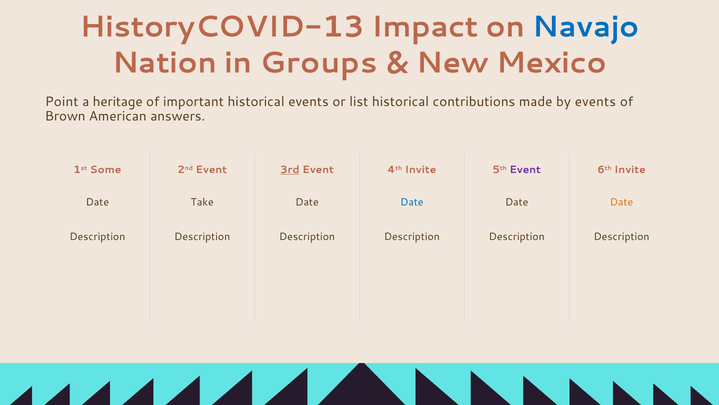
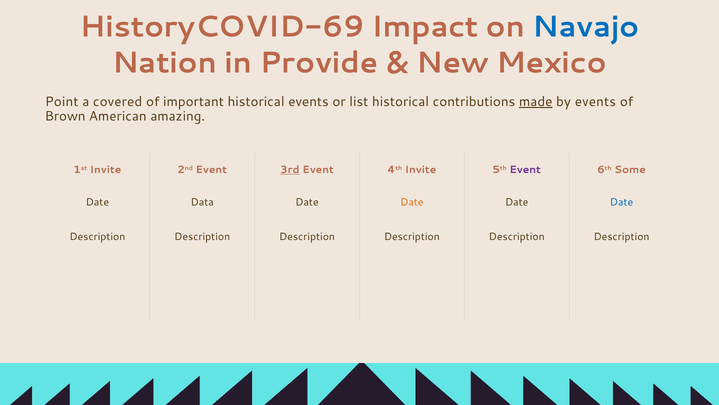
HistoryCOVID-13: HistoryCOVID-13 -> HistoryCOVID-69 (222, 27)
Groups: Groups -> Provide (319, 63)
heritage: heritage -> covered (118, 102)
made underline: none -> present (536, 102)
answers: answers -> amazing (178, 116)
1st Some: Some -> Invite (106, 170)
6th Invite: Invite -> Some (630, 170)
Take: Take -> Data (202, 202)
Date colour: blue -> orange (412, 202)
Date colour: orange -> blue (622, 202)
